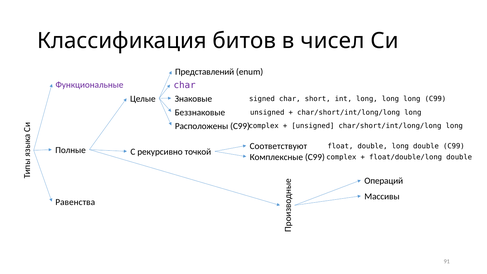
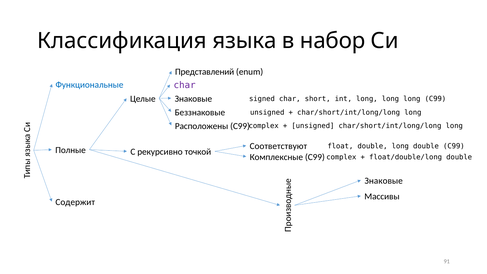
битов: битов -> языка (244, 41)
чисел: чисел -> набор (333, 41)
Функциональные colour: purple -> blue (89, 85)
Операций: Операций -> Знаковые (384, 181)
Равенства: Равенства -> Содержит (75, 202)
